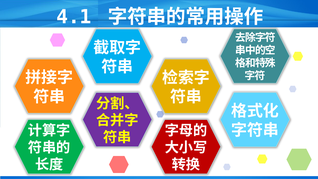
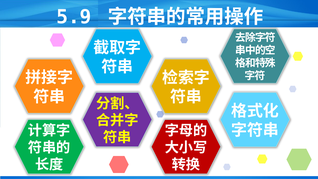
4.1: 4.1 -> 5.9 (74, 17)
